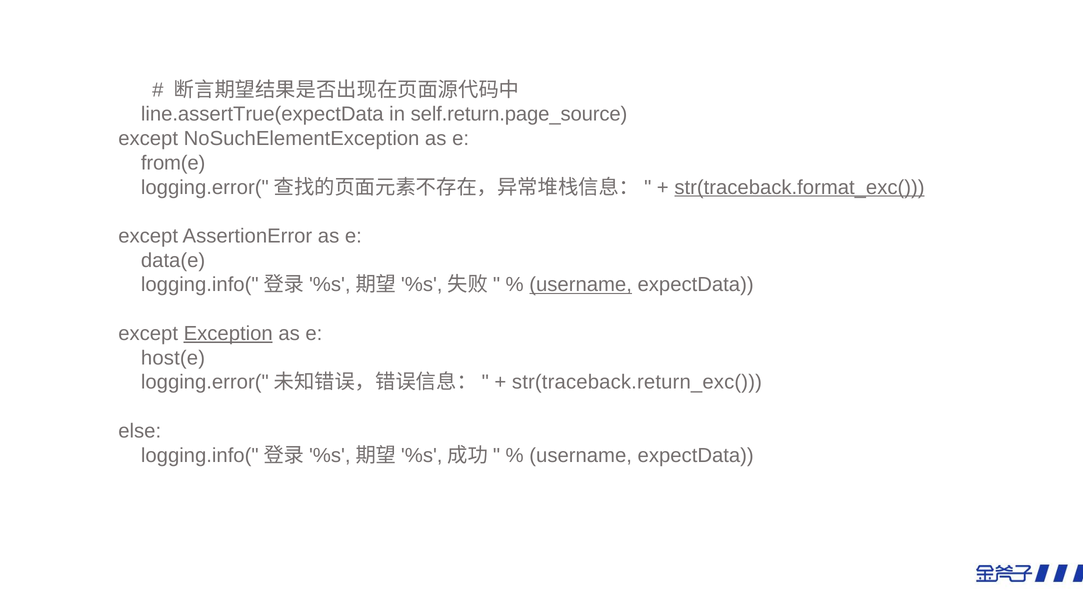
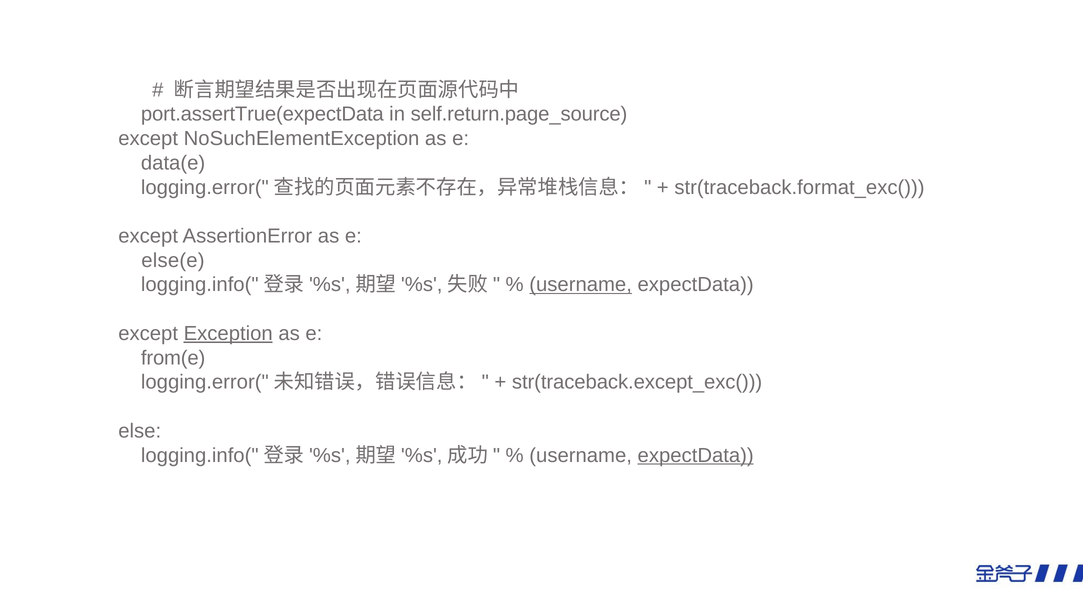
line.assertTrue(expectData: line.assertTrue(expectData -> port.assertTrue(expectData (262, 114)
from(e: from(e -> data(e (173, 163)
str(traceback.format_exc( underline: present -> none (799, 187)
data(e: data(e -> else(e (173, 261)
host(e: host(e -> from(e (173, 358)
str(traceback.return_exc(: str(traceback.return_exc( -> str(traceback.except_exc( (637, 382)
expectData underline: none -> present (696, 455)
